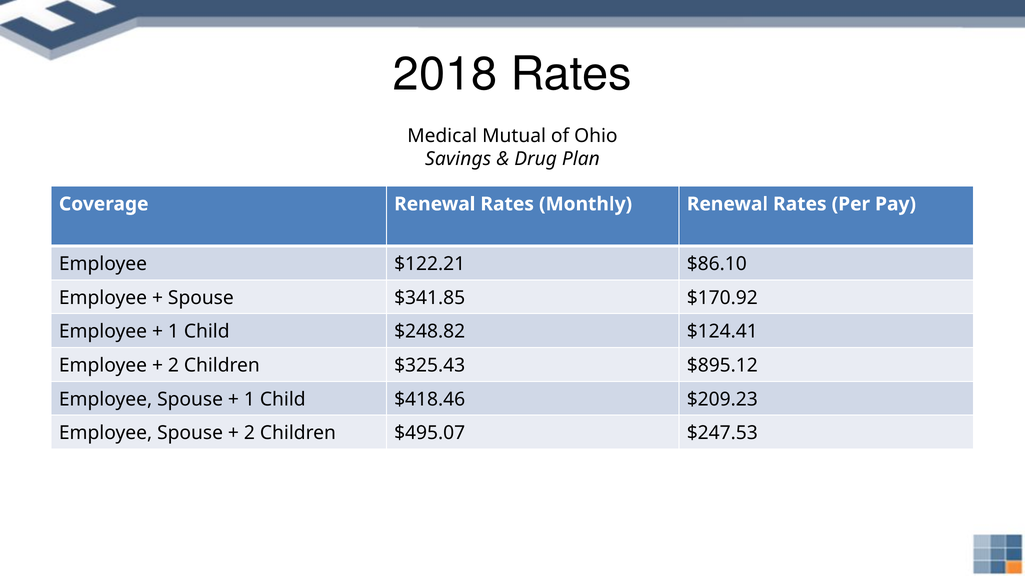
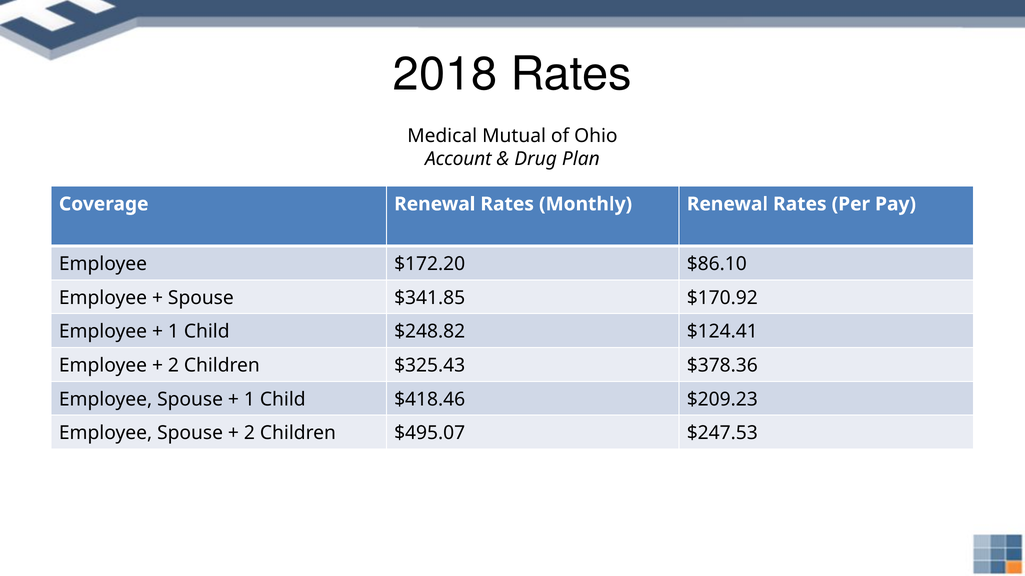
Savings: Savings -> Account (458, 159)
$122.21: $122.21 -> $172.20 (430, 264)
$895.12: $895.12 -> $378.36 (722, 366)
